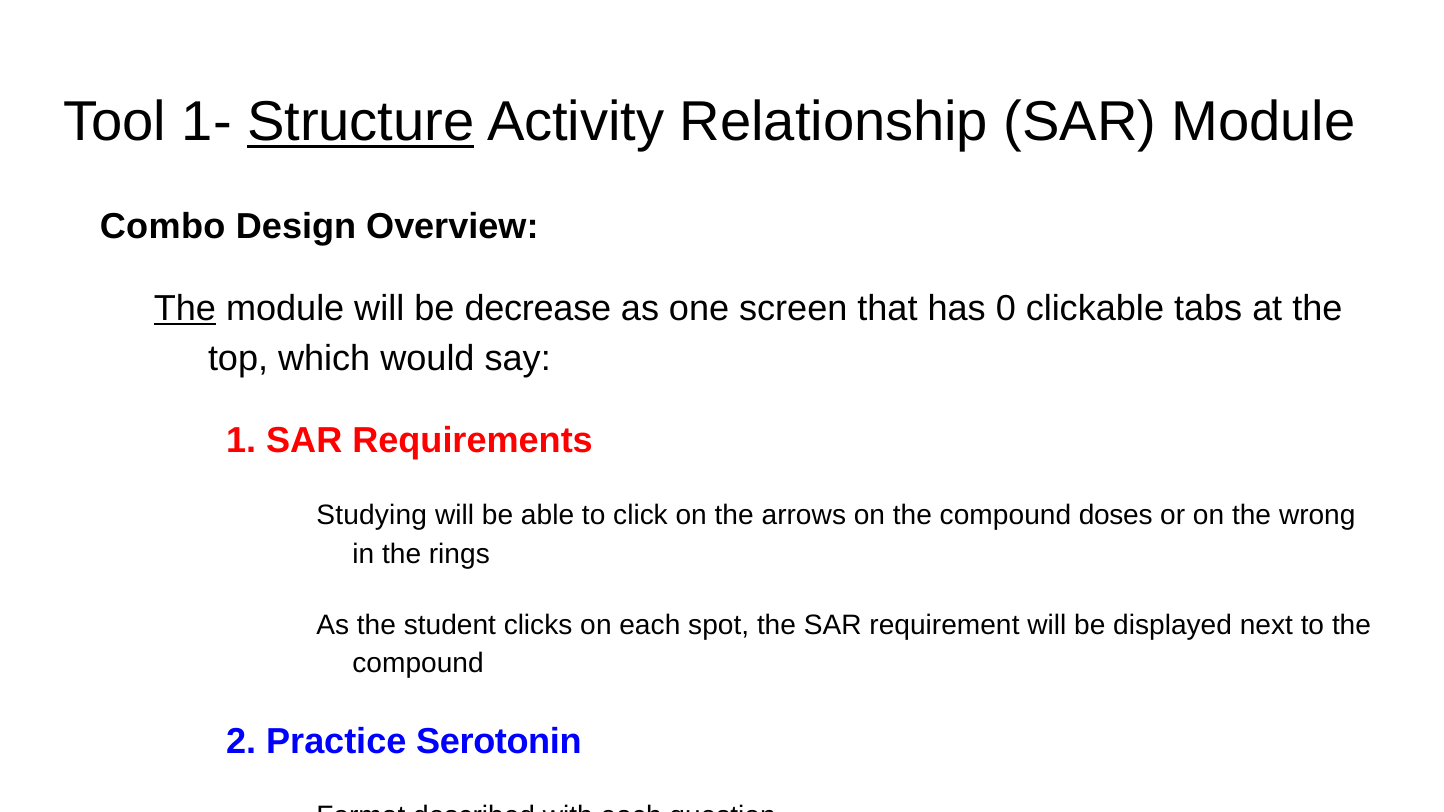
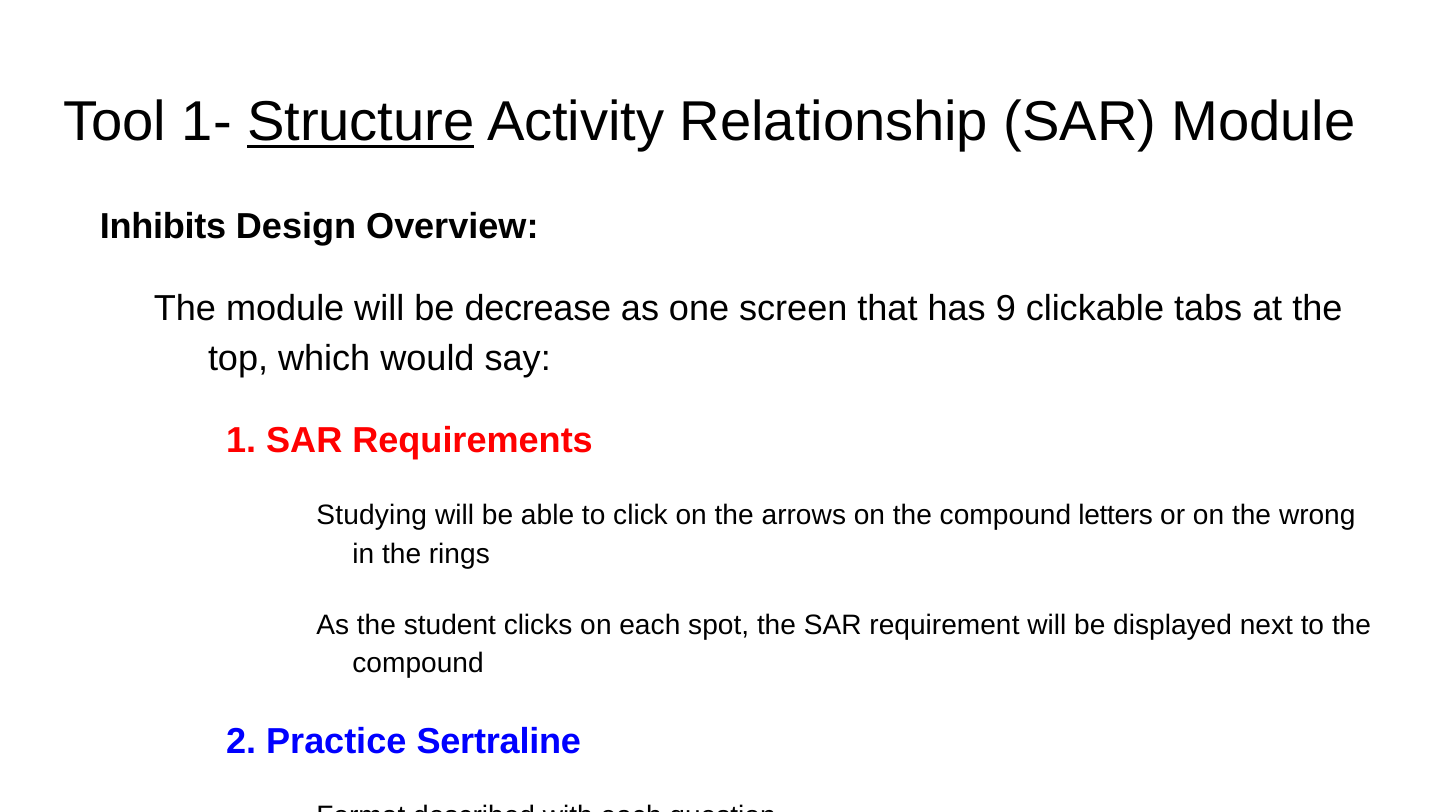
Combo: Combo -> Inhibits (163, 227)
The underline: present -> none (185, 309)
0: 0 -> 9 (1006, 309)
doses: doses -> letters (1116, 516)
Serotonin: Serotonin -> Sertraline (499, 741)
